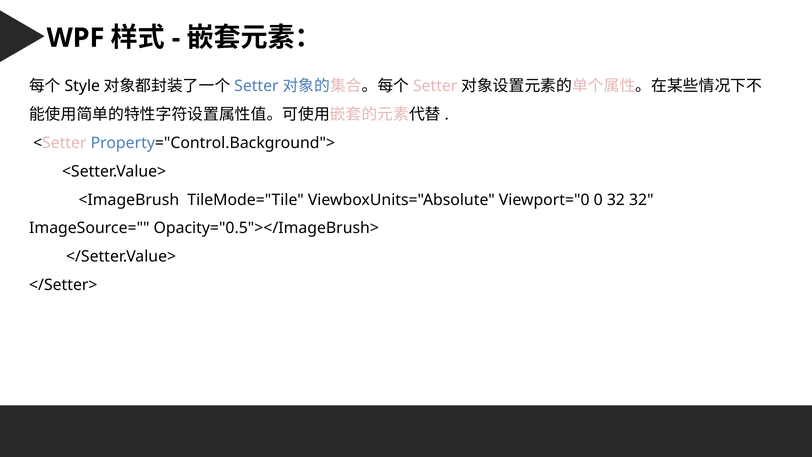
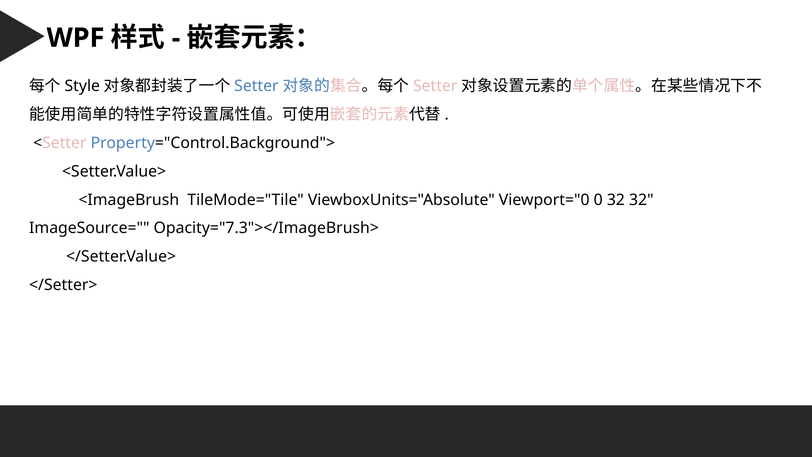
Opacity="0.5"></ImageBrush>: Opacity="0.5"></ImageBrush> -> Opacity="7.3"></ImageBrush> (266, 228)
